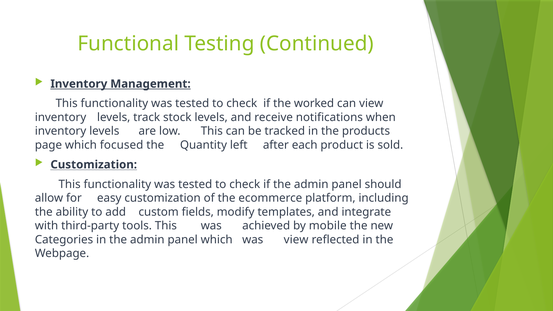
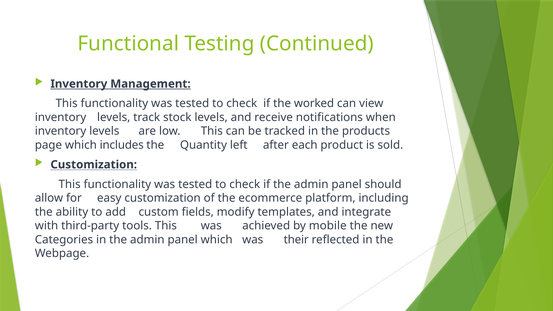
focused: focused -> includes (122, 145)
was view: view -> their (296, 240)
